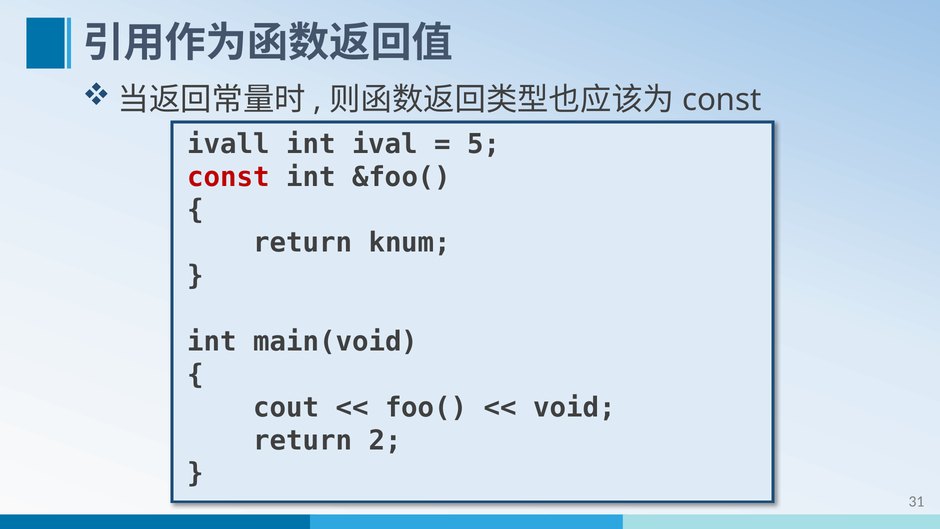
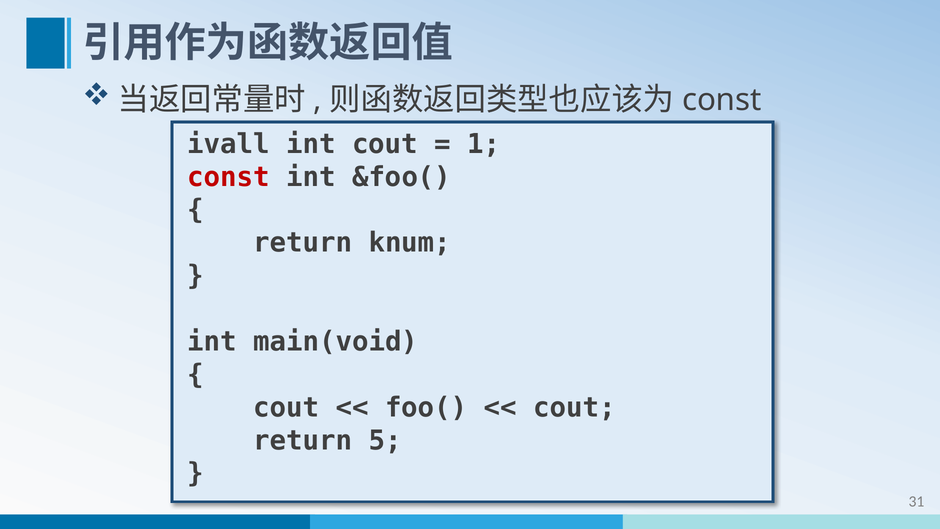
int ival: ival -> cout (385, 144)
5: 5 -> 1 (484, 144)
void: void -> cout (574, 407)
2: 2 -> 5 (385, 440)
